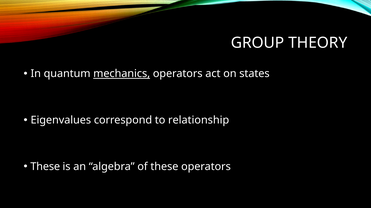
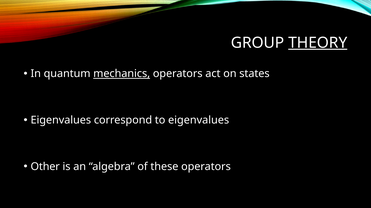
THEORY underline: none -> present (318, 43)
to relationship: relationship -> eigenvalues (199, 121)
These: These -> Other (45, 167)
